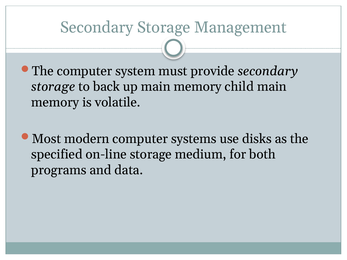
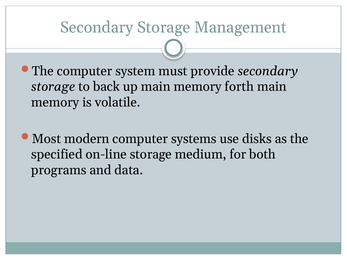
child: child -> forth (239, 87)
